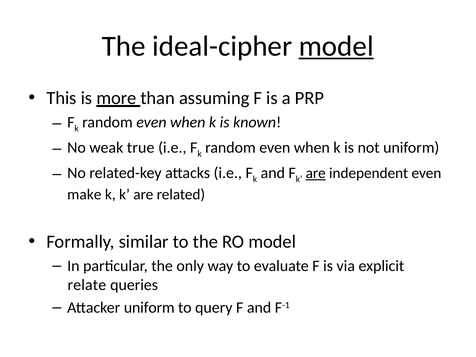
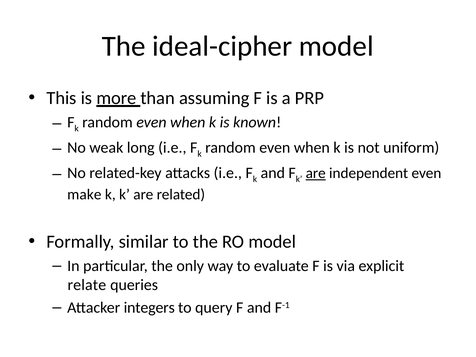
model underline: present -> none (336, 46)
true: true -> long (141, 148)
Attacker uniform: uniform -> integers (149, 308)
